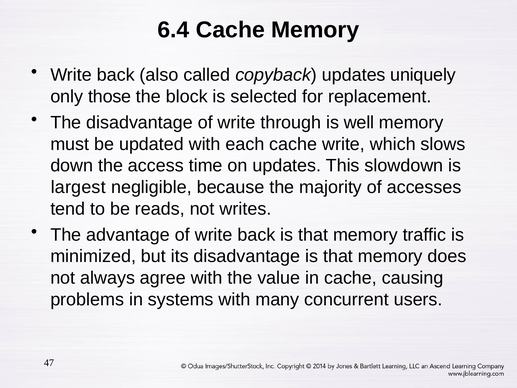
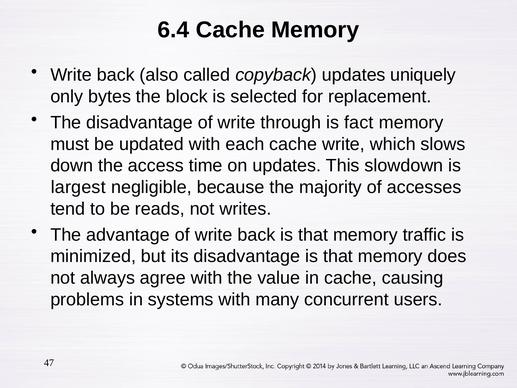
those: those -> bytes (110, 96)
well: well -> fact (359, 122)
